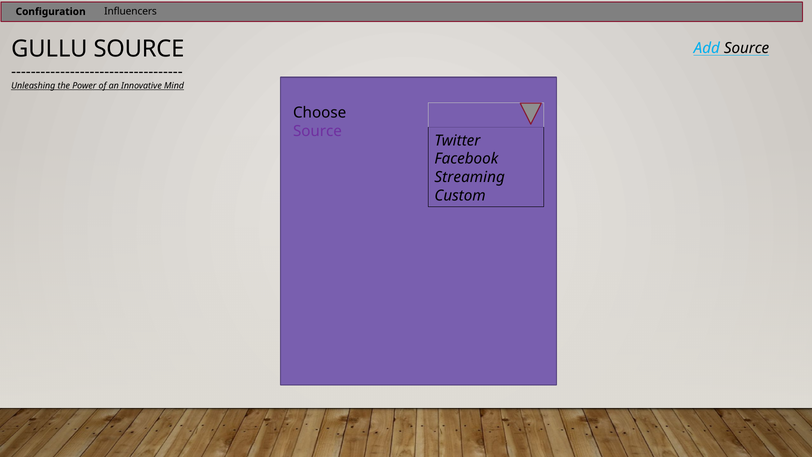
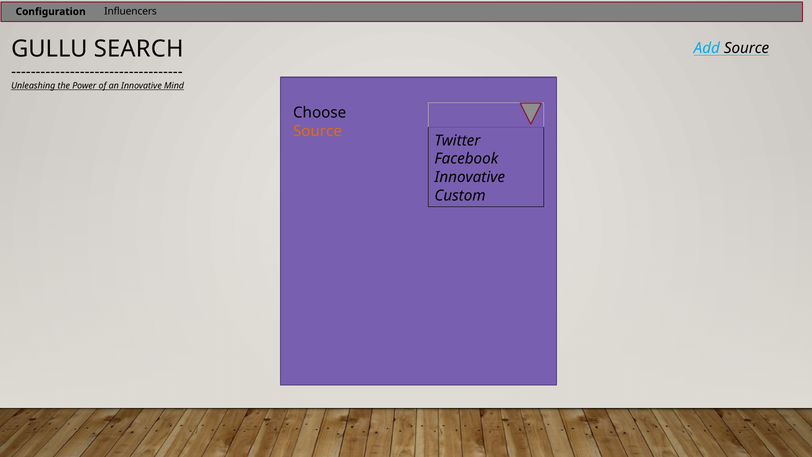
GULLU SOURCE: SOURCE -> SEARCH (139, 49)
Source colour: purple -> orange (317, 131)
Streaming: Streaming -> Innovative (470, 177)
